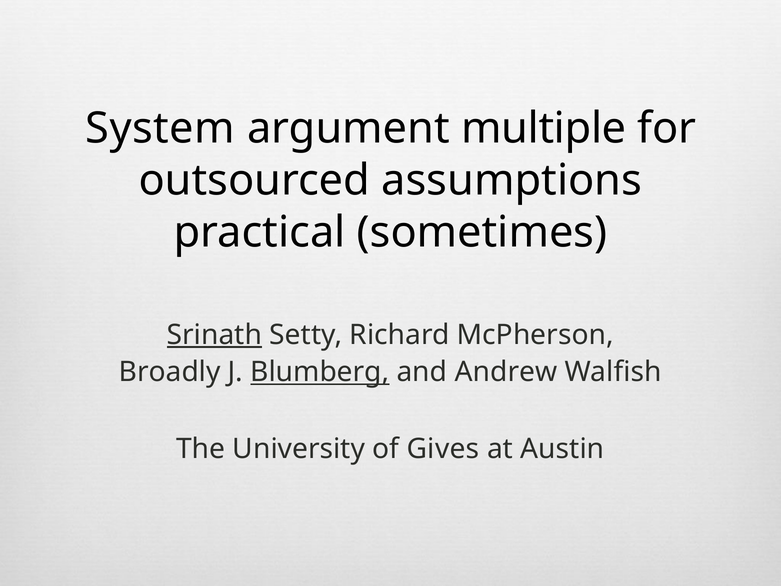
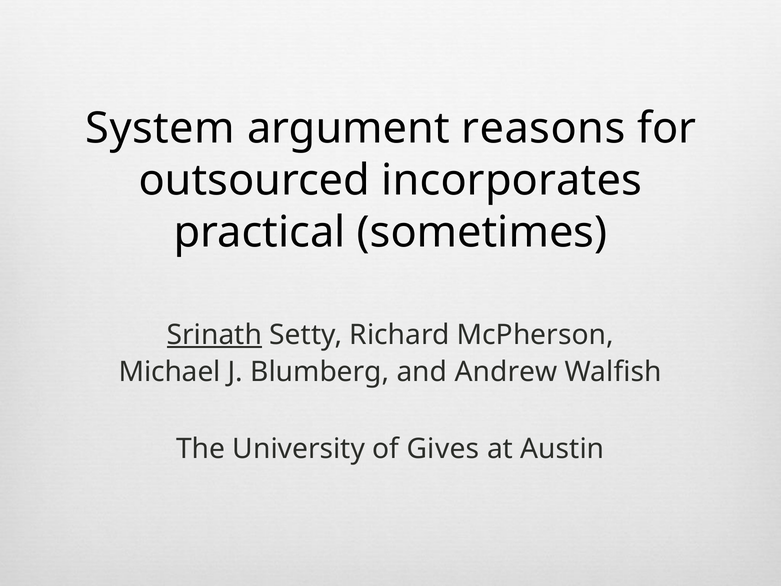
multiple: multiple -> reasons (543, 128)
assumptions: assumptions -> incorporates (512, 180)
Broadly: Broadly -> Michael (170, 372)
Blumberg underline: present -> none (320, 372)
